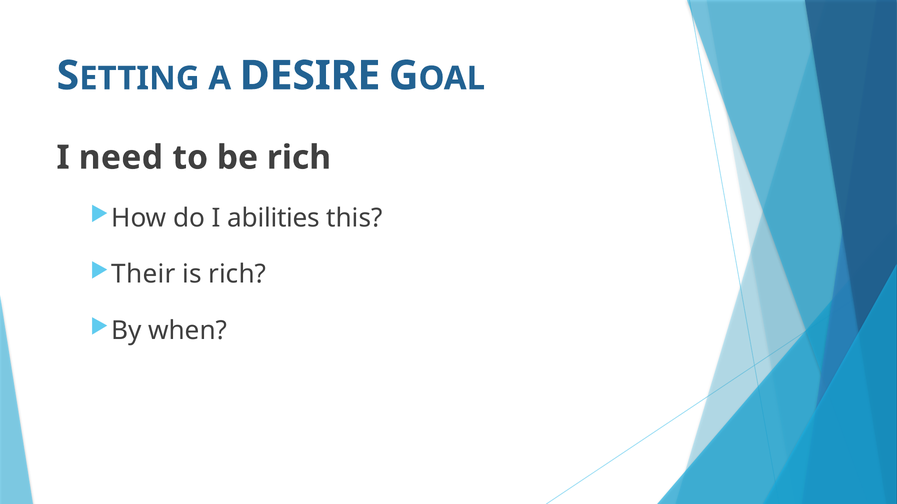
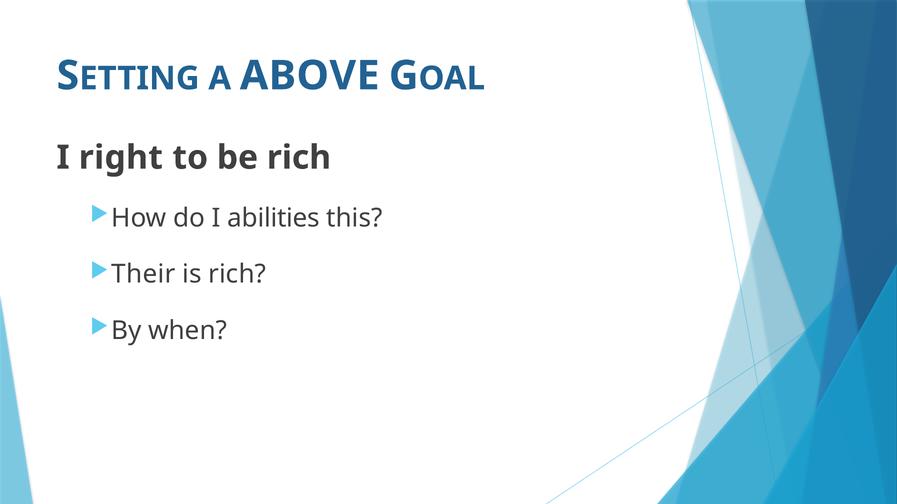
DESIRE: DESIRE -> ABOVE (310, 76)
need: need -> right (121, 158)
